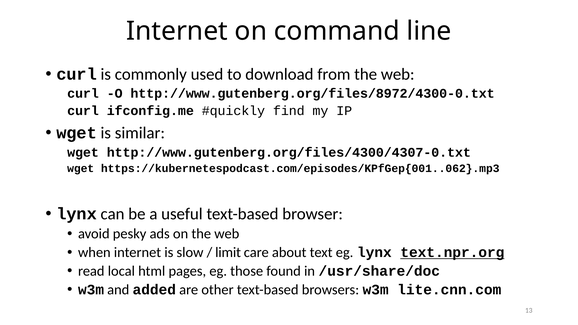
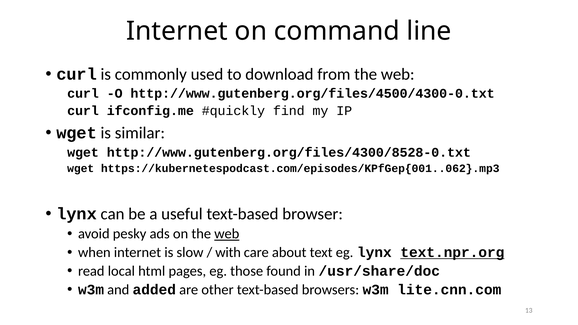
http://www.gutenberg.org/files/8972/4300-0.txt: http://www.gutenberg.org/files/8972/4300-0.txt -> http://www.gutenberg.org/files/4500/4300-0.txt (313, 94)
http://www.gutenberg.org/files/4300/4307-0.txt: http://www.gutenberg.org/files/4300/4307-0.txt -> http://www.gutenberg.org/files/4300/8528-0.txt (289, 152)
web underline: none -> present (227, 234)
limit: limit -> with (228, 253)
